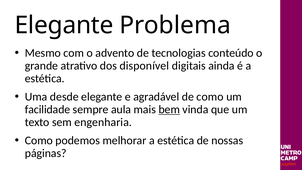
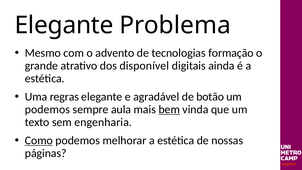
conteúdo: conteúdo -> formação (231, 53)
desde: desde -> regras (64, 97)
de como: como -> botão (210, 97)
facilidade: facilidade -> podemos (47, 109)
Como underline: none -> present (39, 140)
